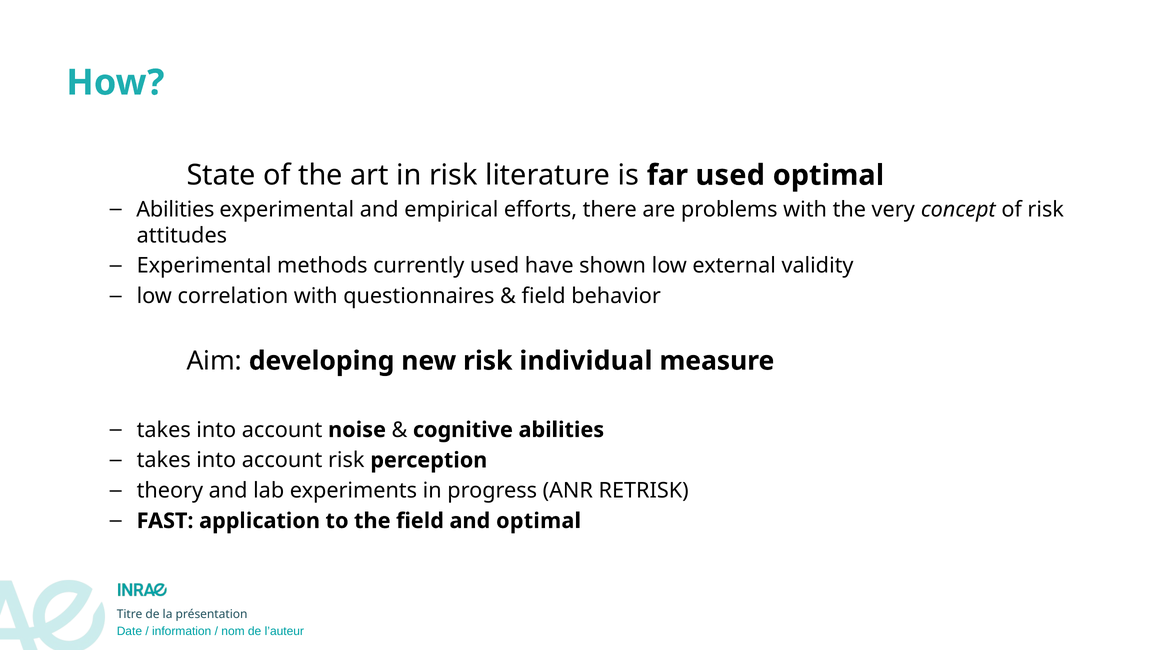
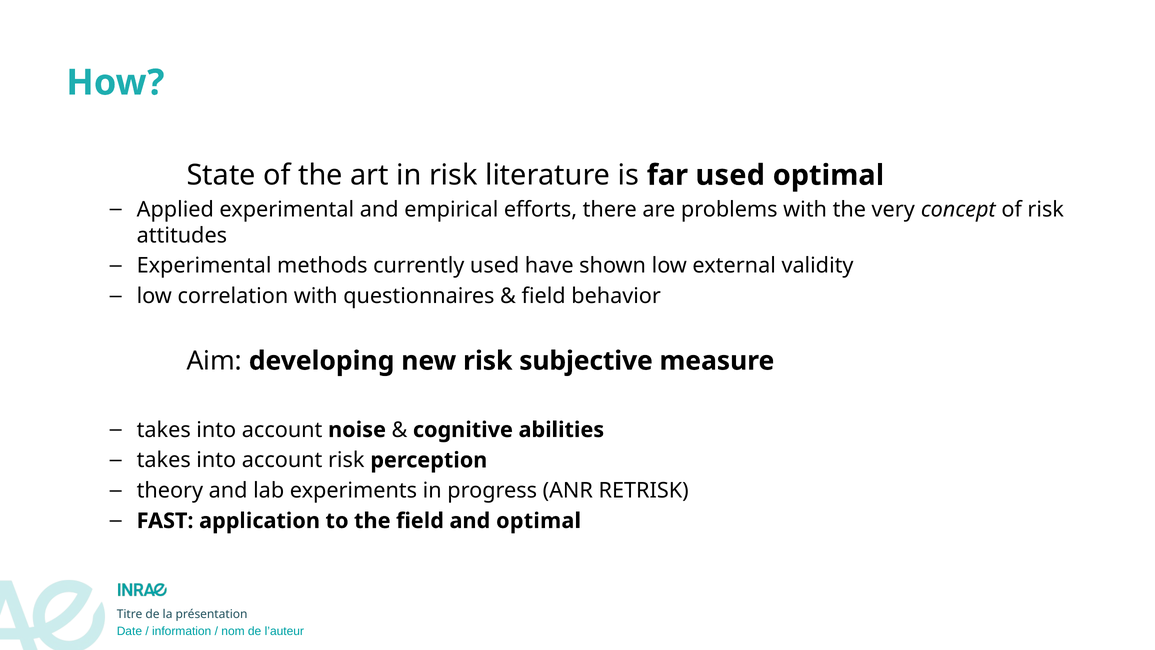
Abilities: Abilities -> Applied (175, 209)
individual: individual -> subjective (586, 361)
